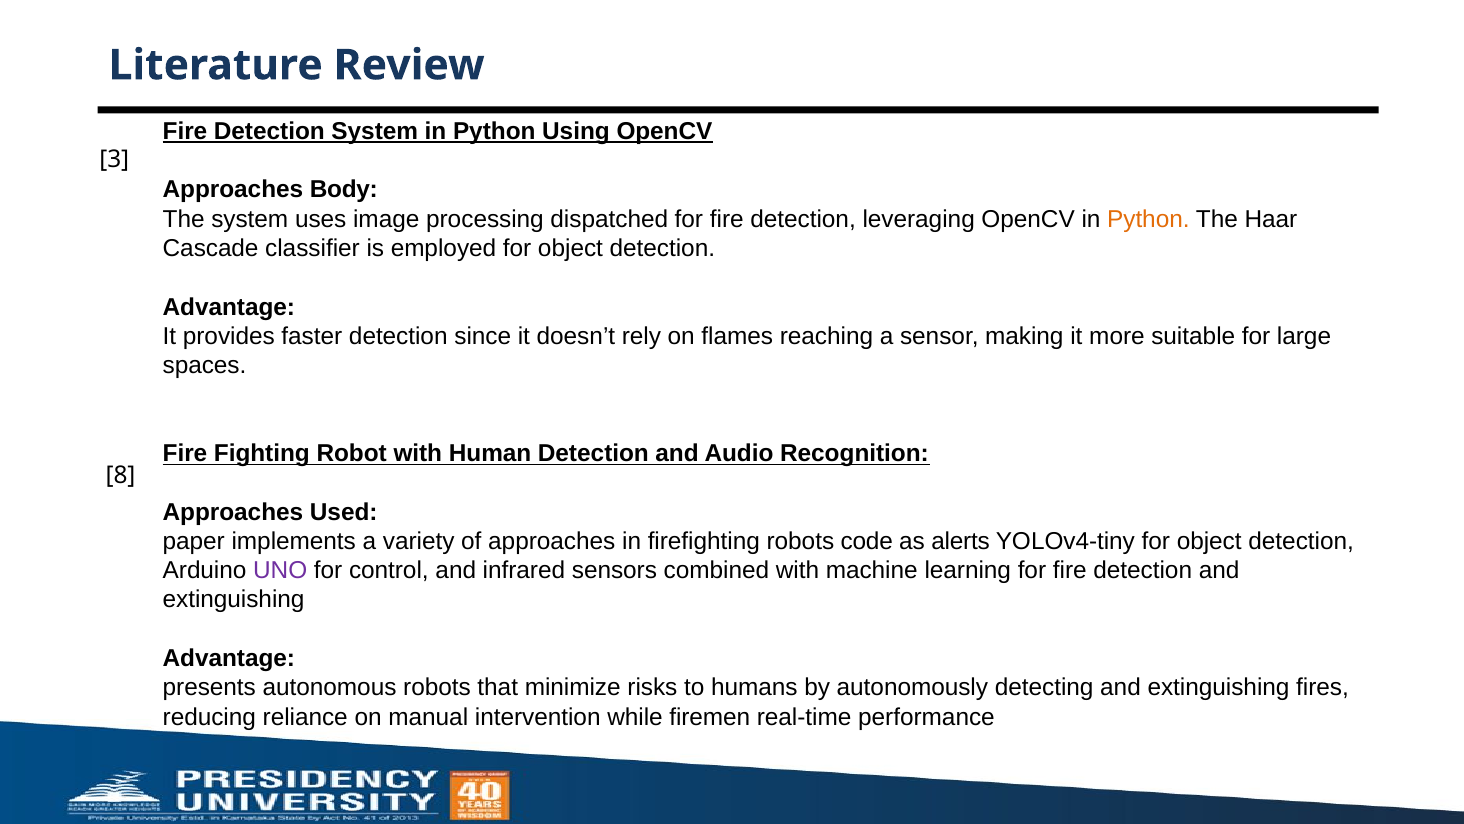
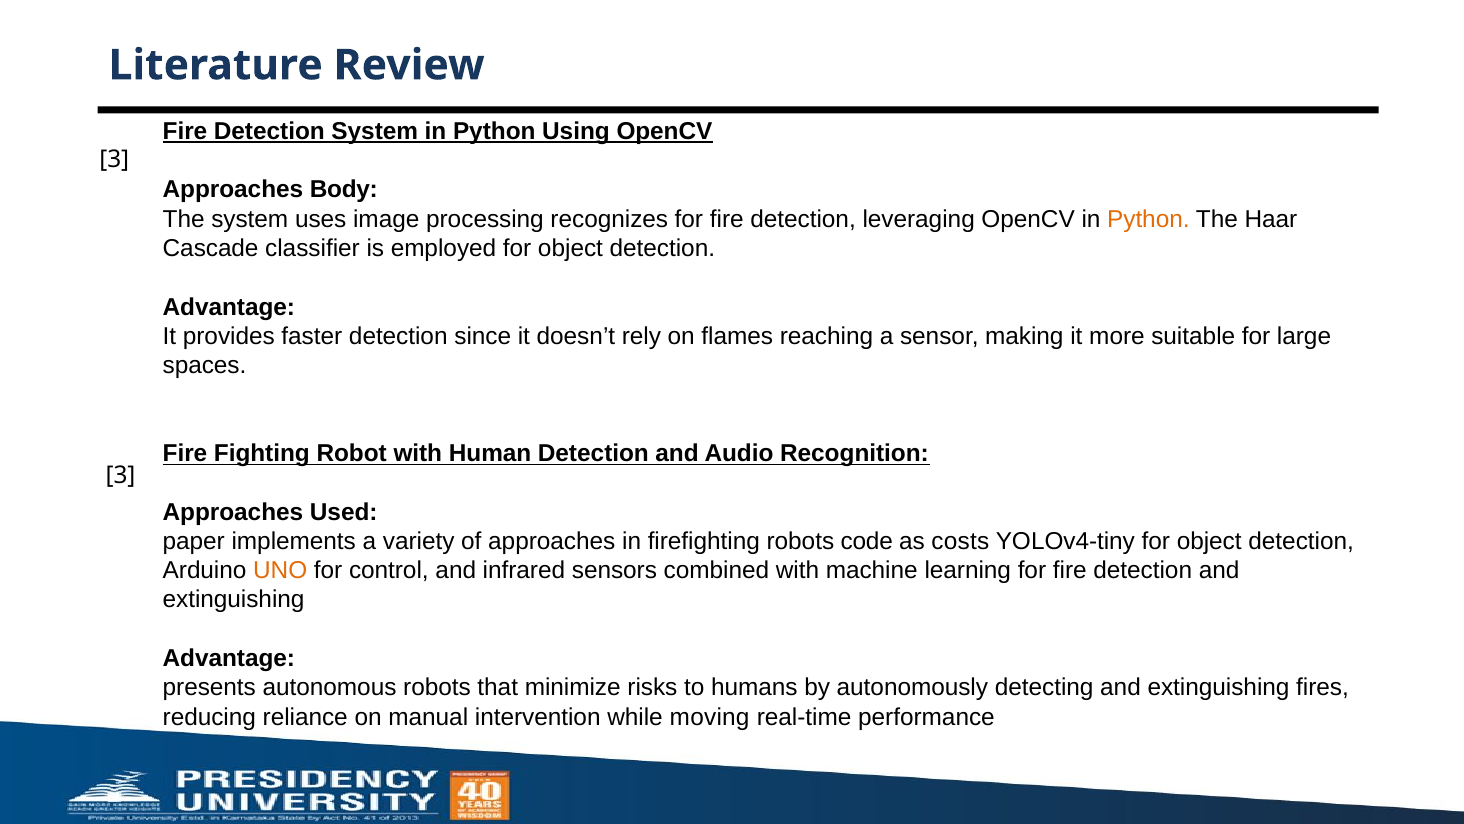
dispatched: dispatched -> recognizes (609, 219)
8: 8 -> 3 (121, 475)
alerts: alerts -> costs (960, 541)
UNO colour: purple -> orange (280, 570)
firemen: firemen -> moving (710, 717)
